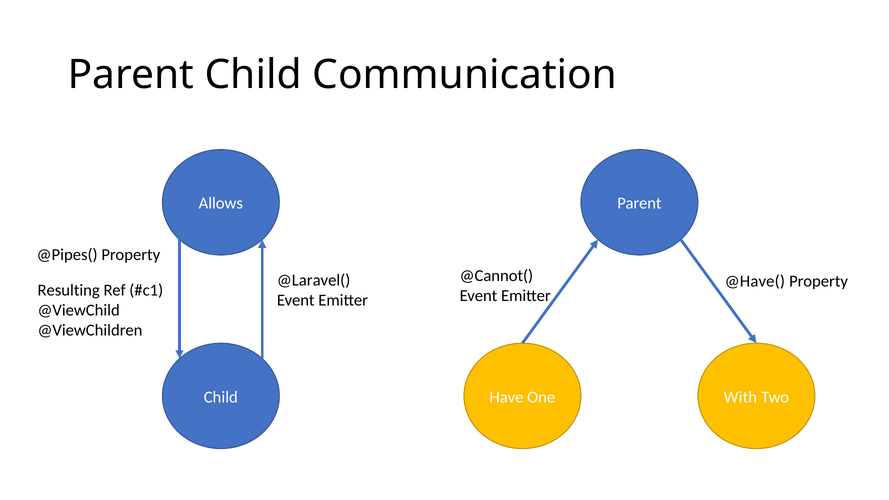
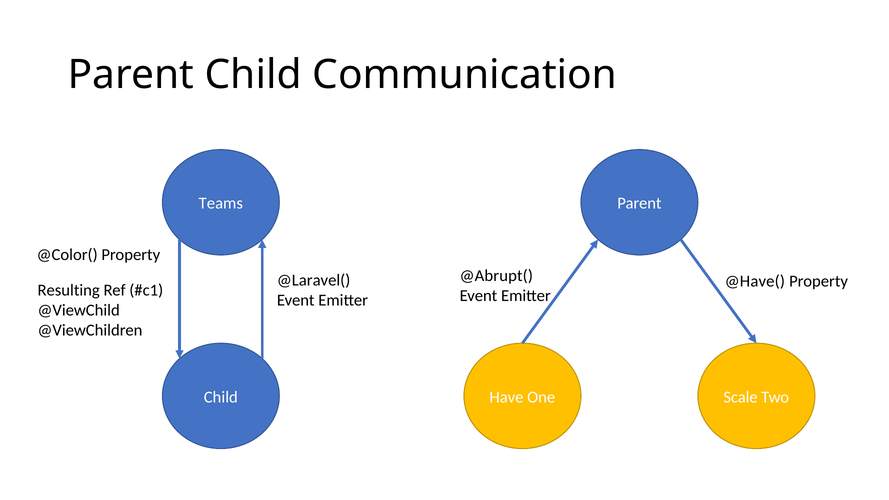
Allows: Allows -> Teams (221, 203)
@Pipes(: @Pipes( -> @Color( (67, 255)
@Cannot(: @Cannot( -> @Abrupt( (496, 276)
With: With -> Scale (741, 397)
